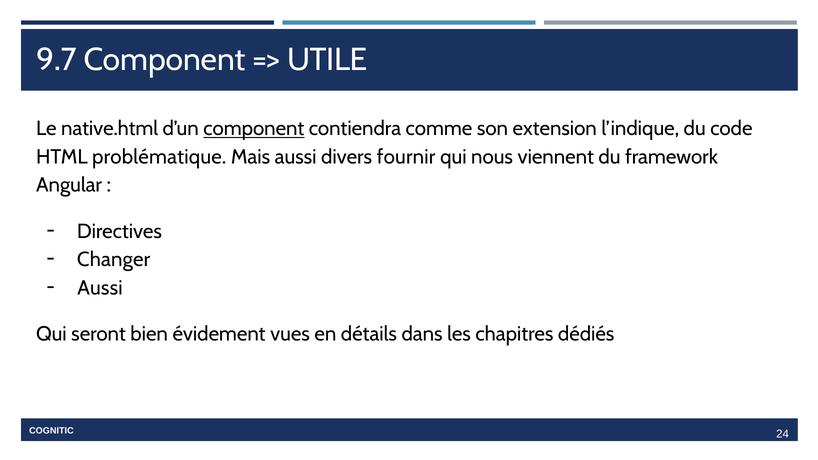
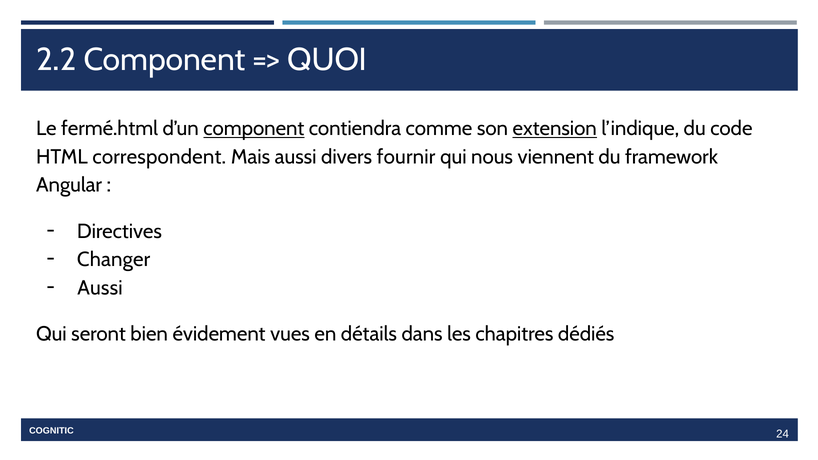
9.7: 9.7 -> 2.2 (56, 60)
UTILE: UTILE -> QUOI (327, 60)
native.html: native.html -> fermé.html (110, 129)
extension underline: none -> present (555, 129)
problématique: problématique -> correspondent (159, 157)
